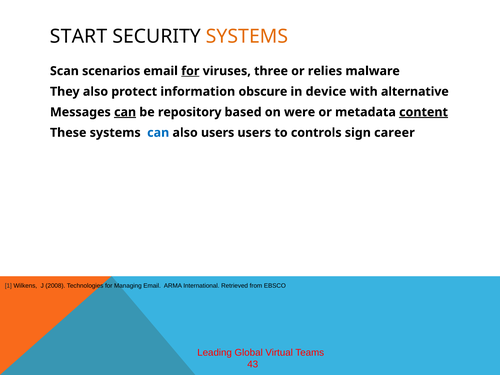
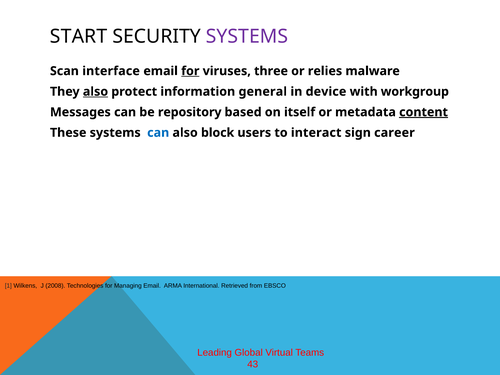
SYSTEMS colour: orange -> purple (247, 36)
scenarios: scenarios -> interface (111, 71)
also underline: none -> present (95, 92)
obscure: obscure -> general (263, 92)
alternative: alternative -> workgroup (415, 92)
can underline: present -> none (125, 112)
were: were -> itself (300, 112)
also users: users -> block (218, 133)
controls: controls -> interact (316, 133)
